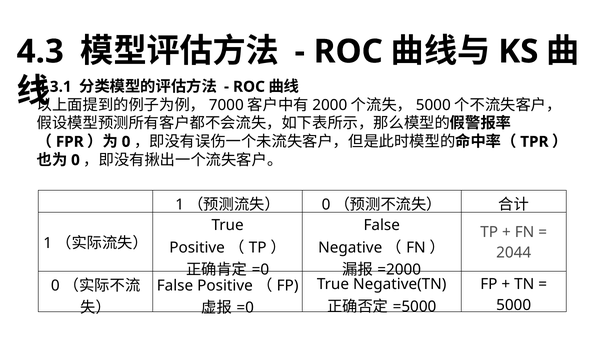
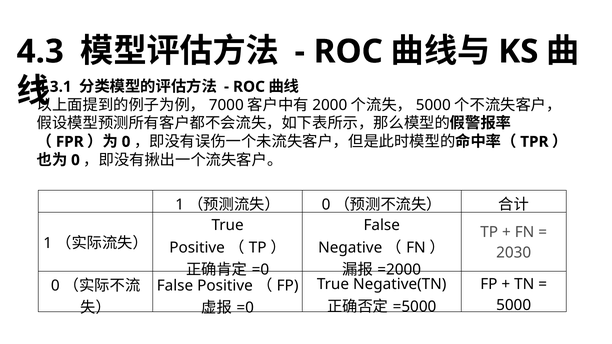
2044: 2044 -> 2030 (514, 253)
